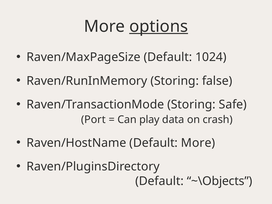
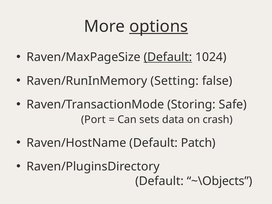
Default underline: none -> present (168, 57)
Raven/RunInMemory Storing: Storing -> Setting (175, 81)
play: play -> sets (149, 120)
Default More: More -> Patch (198, 143)
